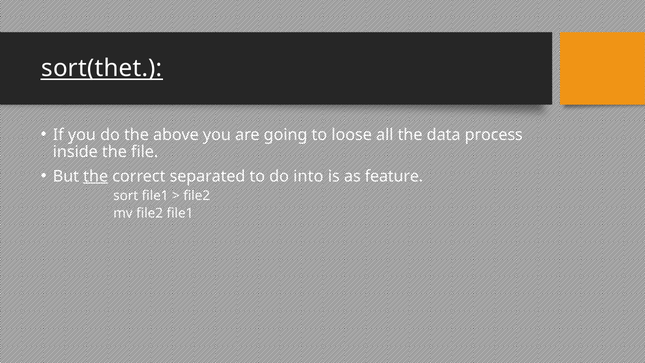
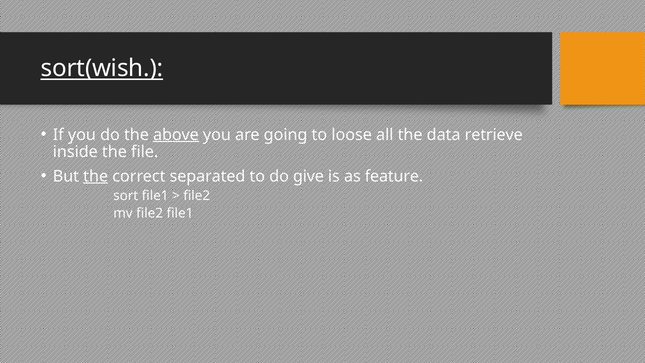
sort(thet: sort(thet -> sort(wish (102, 68)
above underline: none -> present (176, 135)
process: process -> retrieve (494, 135)
into: into -> give (309, 176)
